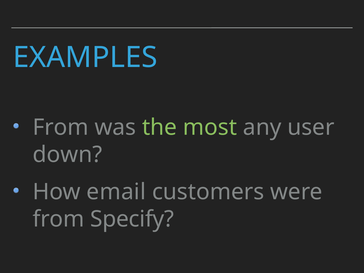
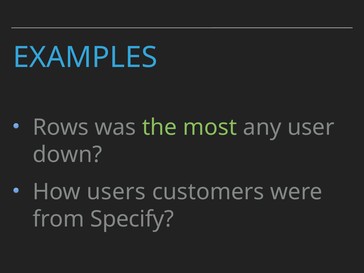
From: From -> Rows (61, 127)
email: email -> users (116, 192)
